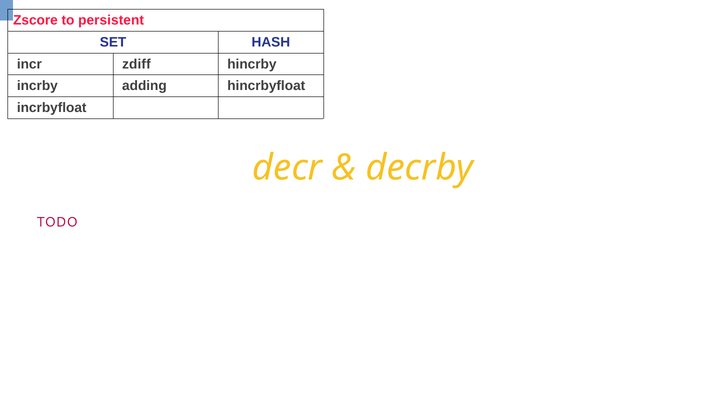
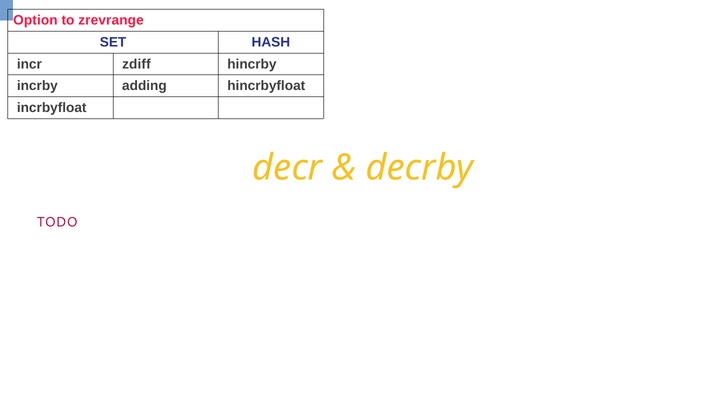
Zscore: Zscore -> Option (35, 20)
persistent: persistent -> zrevrange (111, 20)
